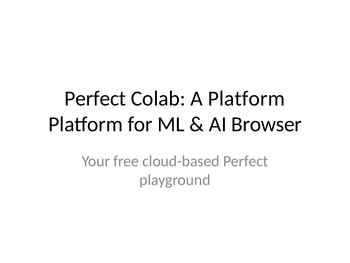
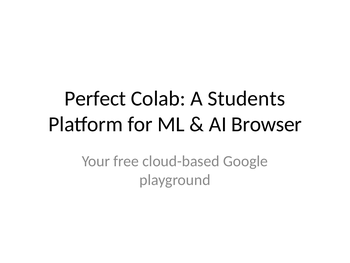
A Platform: Platform -> Students (246, 98)
cloud-based Perfect: Perfect -> Google (246, 161)
